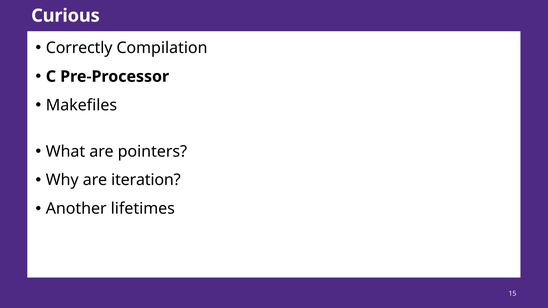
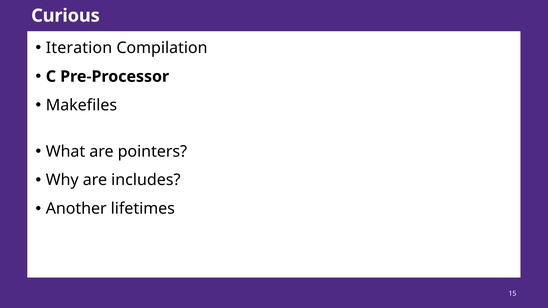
Correctly: Correctly -> Iteration (79, 48)
iteration: iteration -> includes (146, 180)
